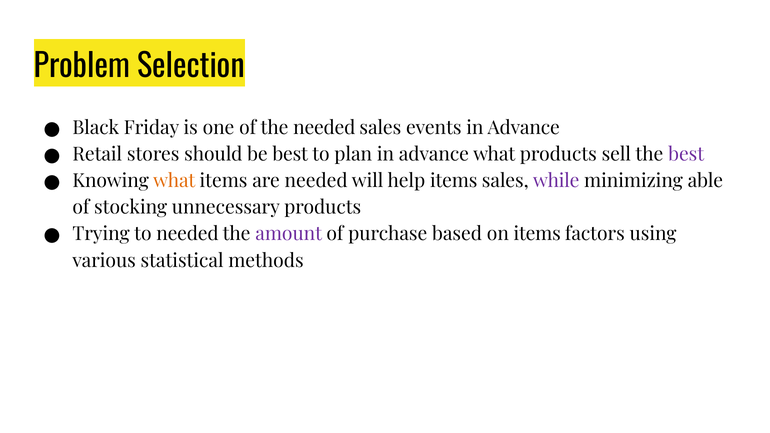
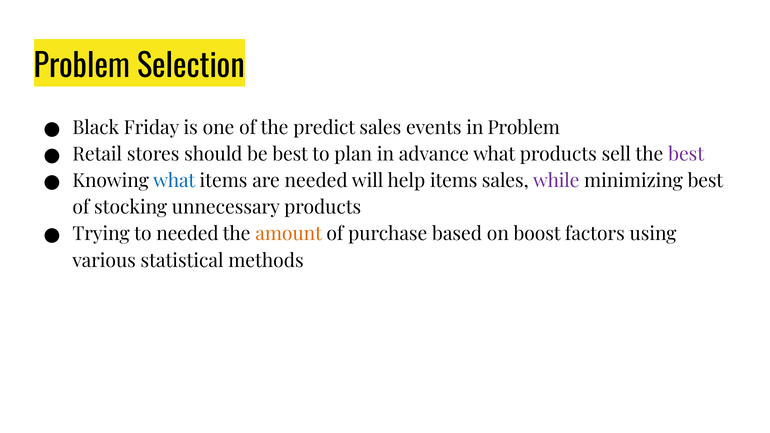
the needed: needed -> predict (324, 128)
events in Advance: Advance -> Problem (524, 128)
what colour: orange -> blue (174, 181)
minimizing able: able -> best (705, 181)
amount colour: purple -> orange (289, 234)
on items: items -> boost (537, 234)
